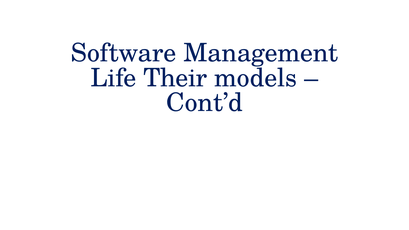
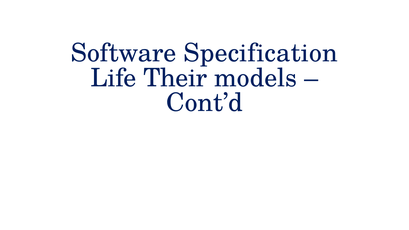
Management: Management -> Specification (261, 53)
